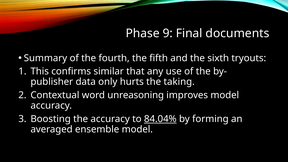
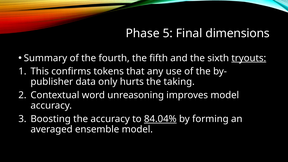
9: 9 -> 5 (168, 33)
documents: documents -> dimensions (238, 33)
tryouts underline: none -> present (249, 58)
similar: similar -> tokens (109, 71)
